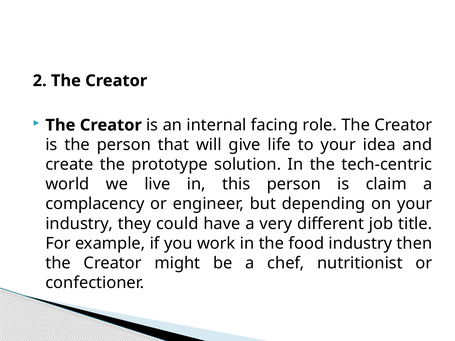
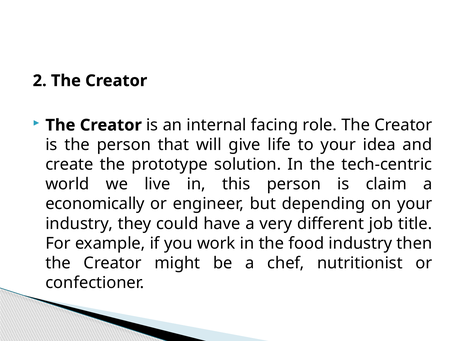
complacency: complacency -> economically (95, 204)
